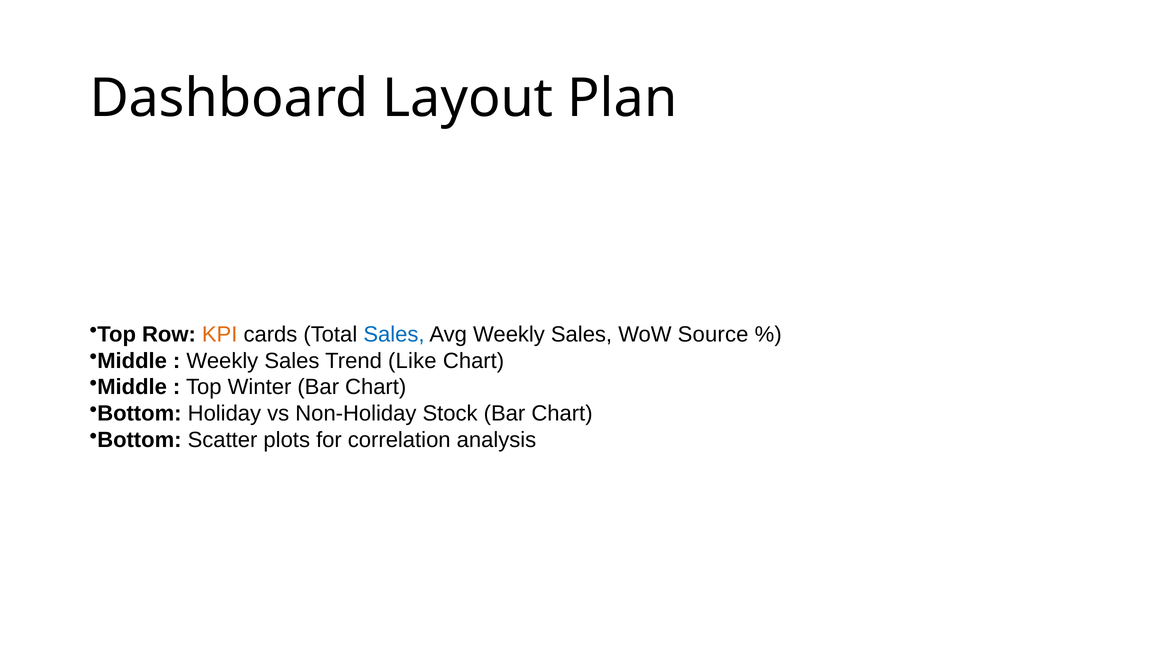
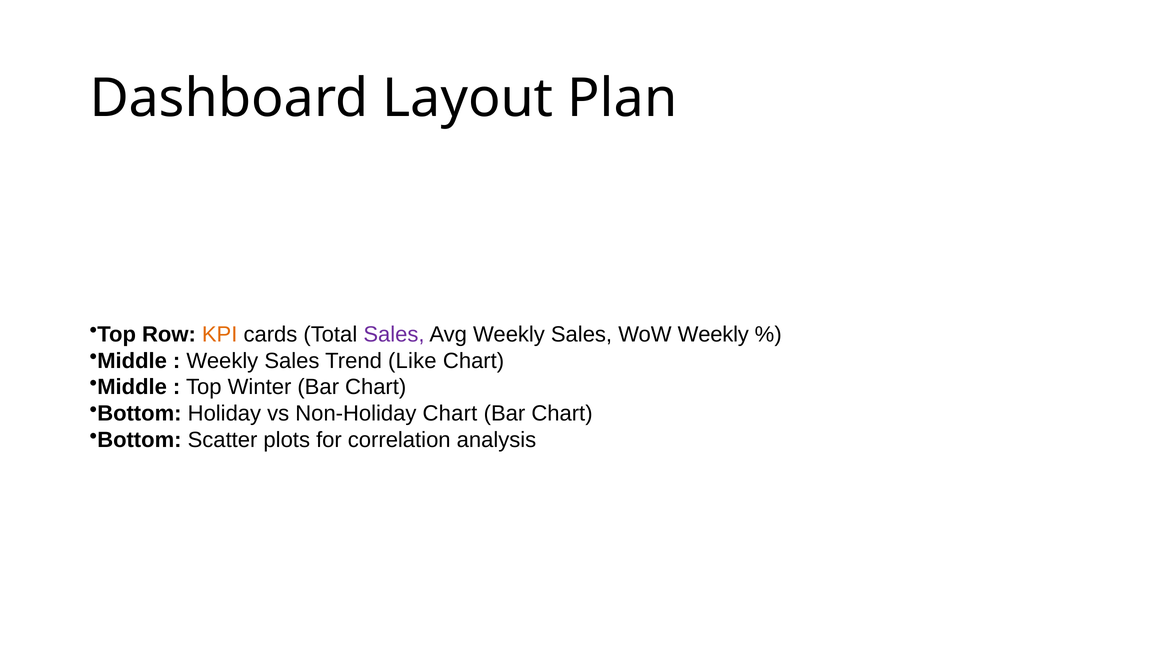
Sales colour: blue -> purple (394, 334)
WoW Source: Source -> Weekly (713, 334)
Non-Holiday Stock: Stock -> Chart (450, 414)
